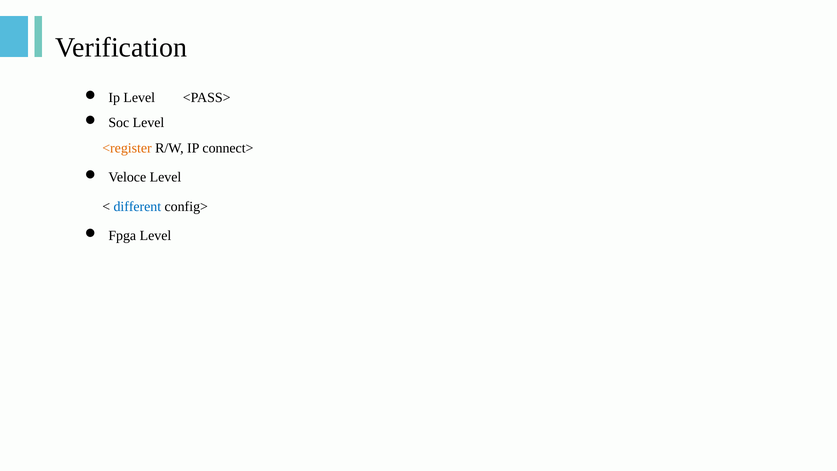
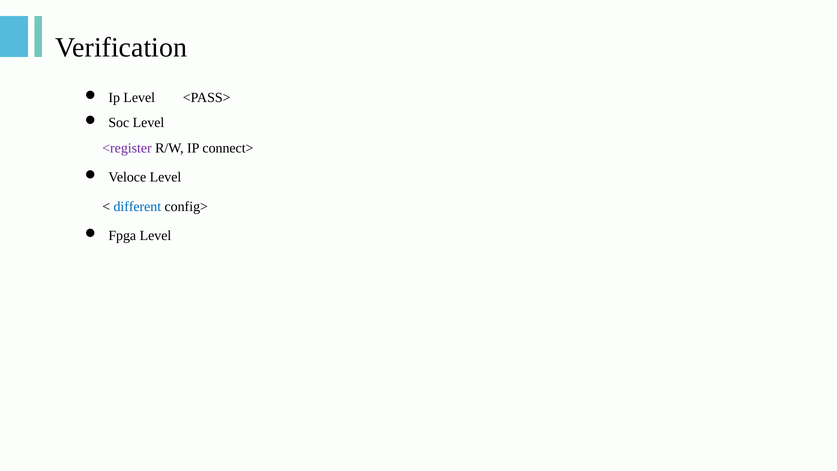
<register colour: orange -> purple (127, 148)
